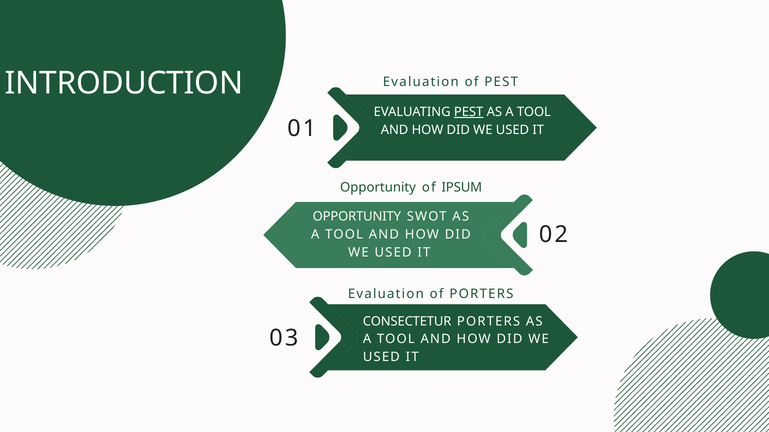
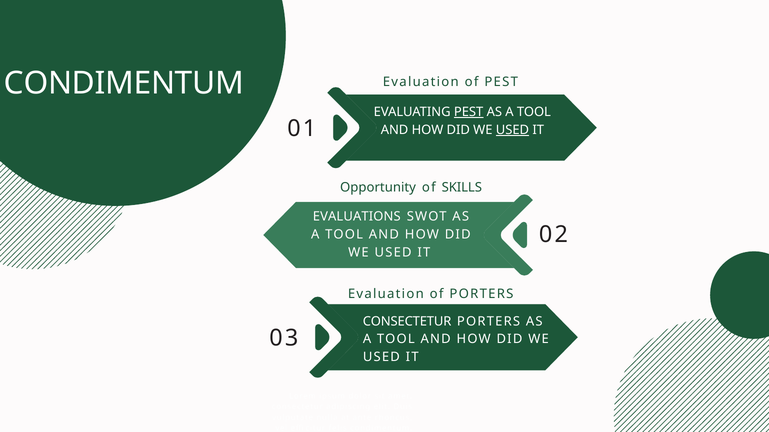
INTRODUCTION: INTRODUCTION -> CONDIMENTUM (124, 83)
USED underline: none -> present (512, 130)
of IPSUM: IPSUM -> SKILLS (462, 188)
OPPORTUNITY: OPPORTUNITY -> EVALUATIONS (357, 217)
